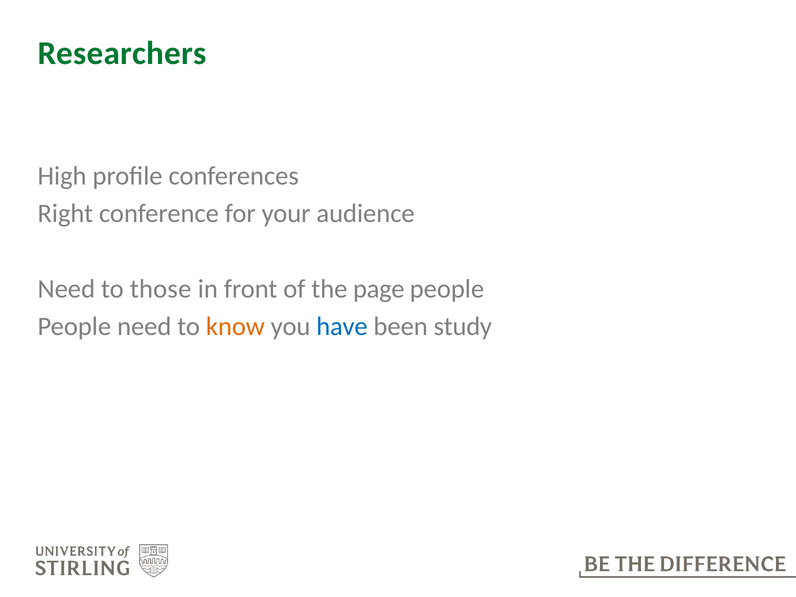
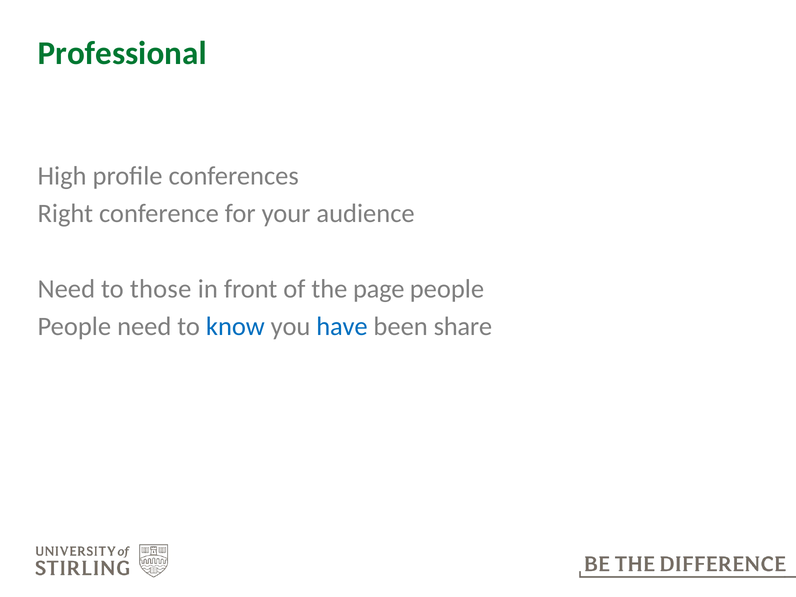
Researchers: Researchers -> Professional (122, 53)
know colour: orange -> blue (235, 326)
study: study -> share (463, 326)
